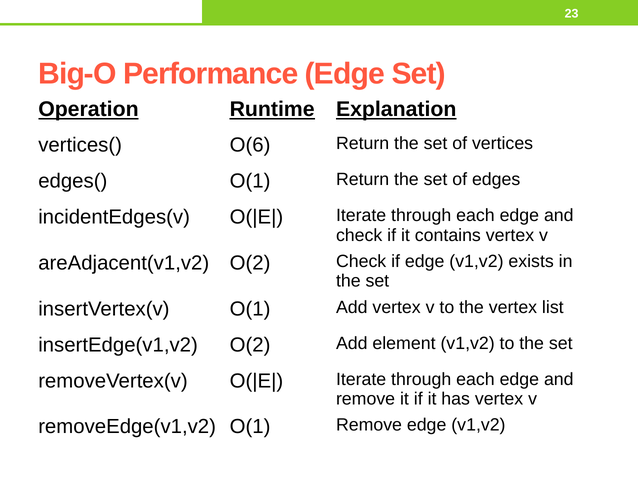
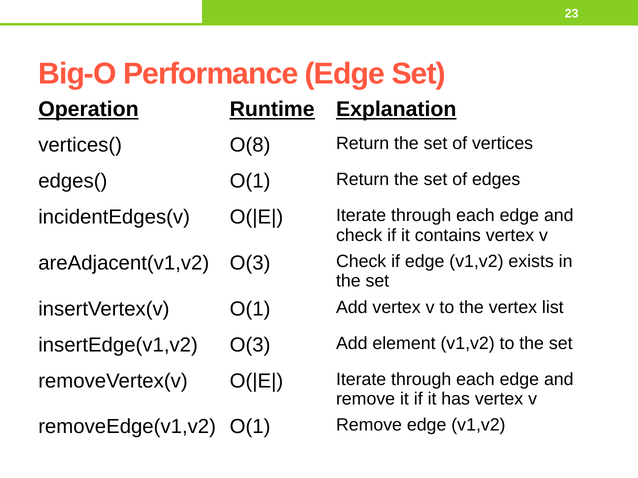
O(6: O(6 -> O(8 (250, 145)
areAdjacent(v1,v2 O(2: O(2 -> O(3 (250, 263)
insertEdge(v1,v2 O(2: O(2 -> O(3 (250, 345)
